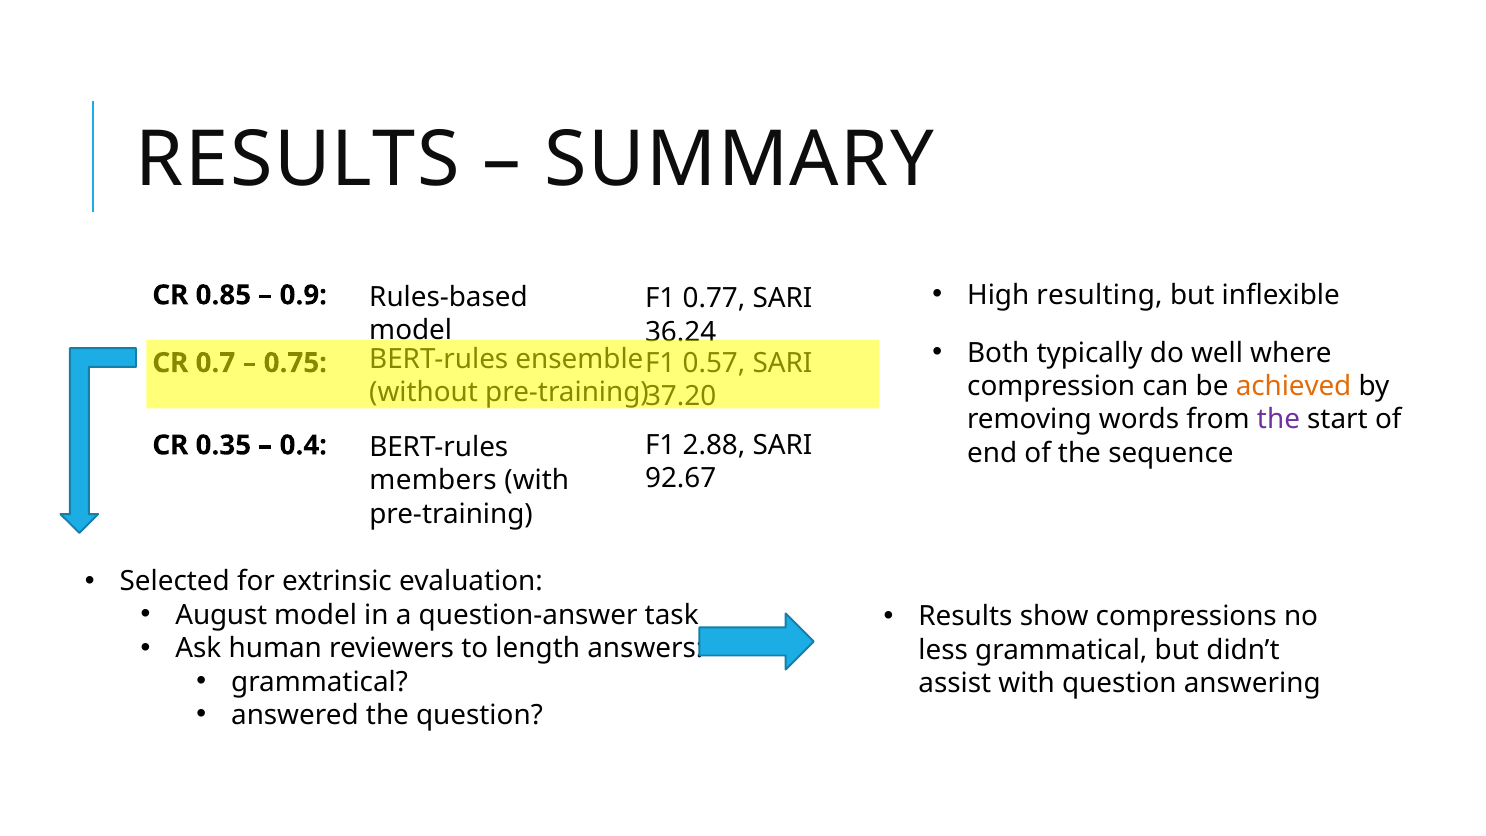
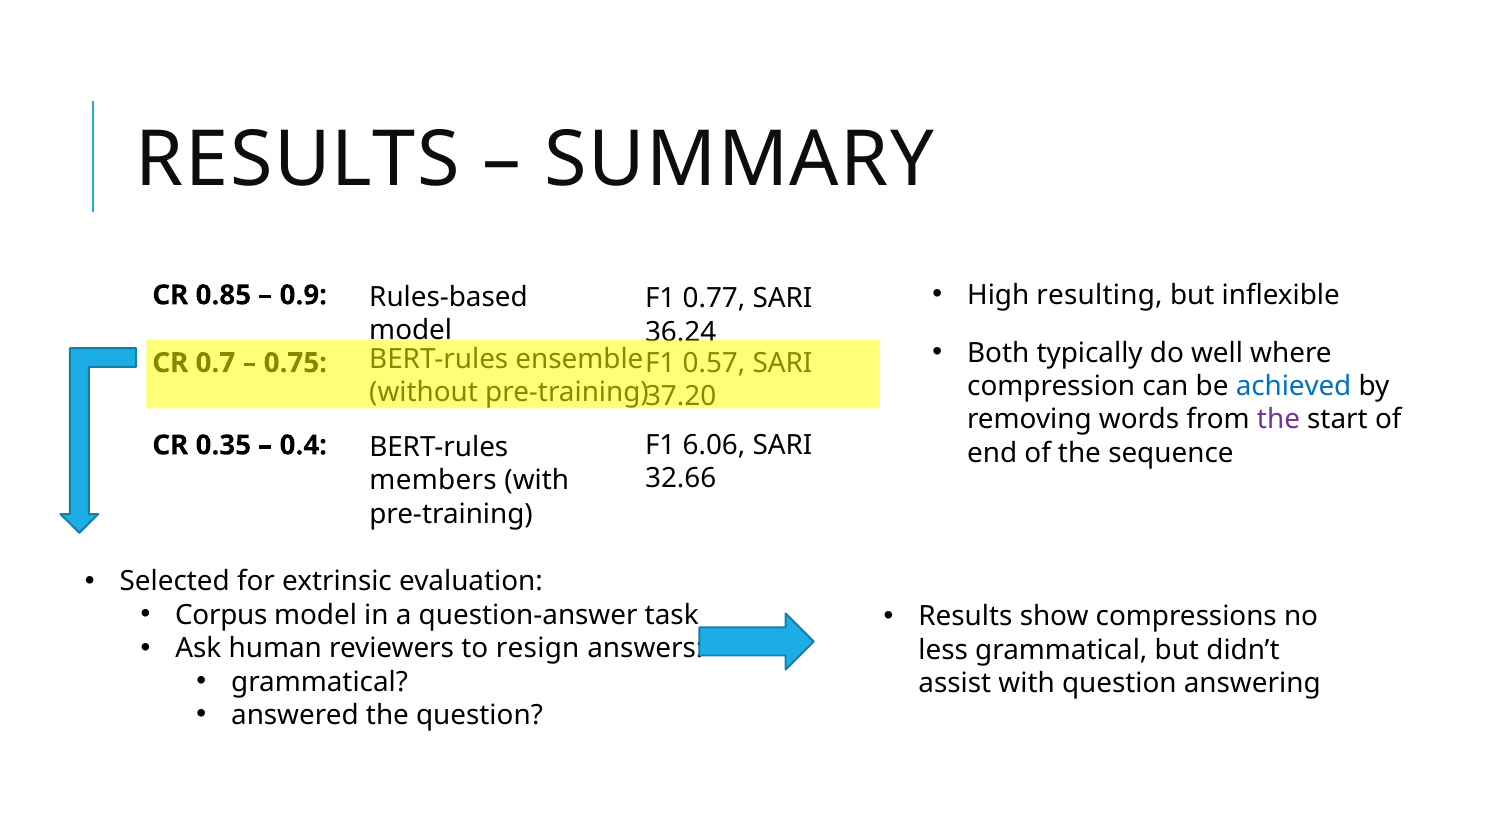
achieved colour: orange -> blue (1294, 386)
2.88: 2.88 -> 6.06 (714, 445)
92.67: 92.67 -> 32.66 (681, 479)
August: August -> Corpus (221, 615)
length: length -> resign (538, 648)
